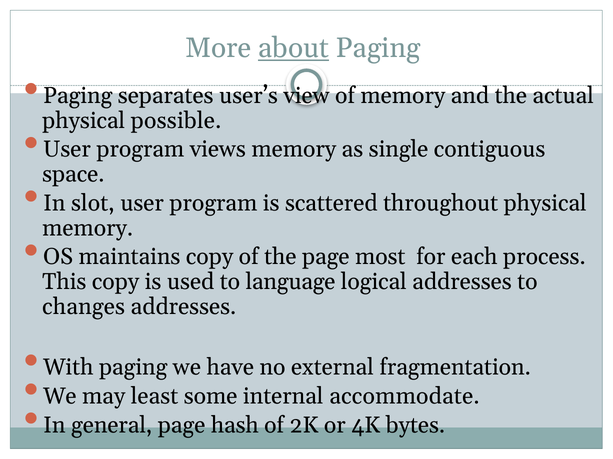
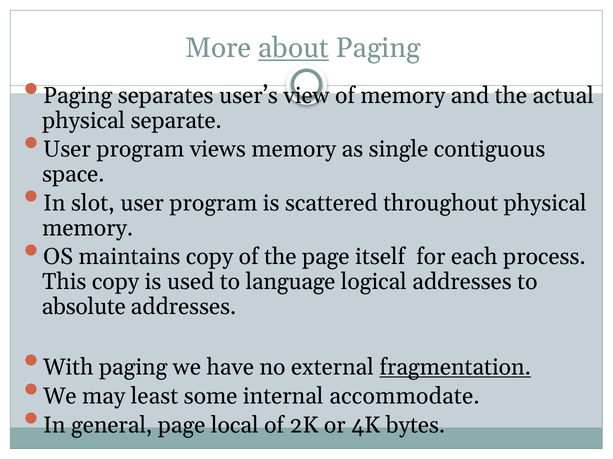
possible: possible -> separate (176, 121)
most: most -> itself (380, 257)
changes: changes -> absolute (84, 307)
fragmentation underline: none -> present (455, 368)
hash: hash -> local (235, 426)
